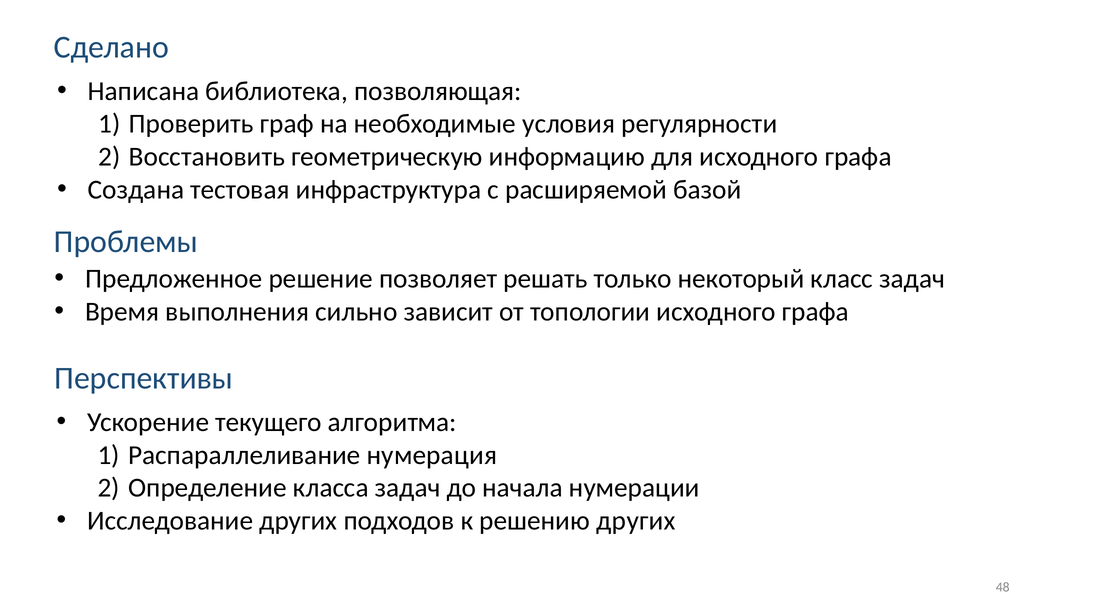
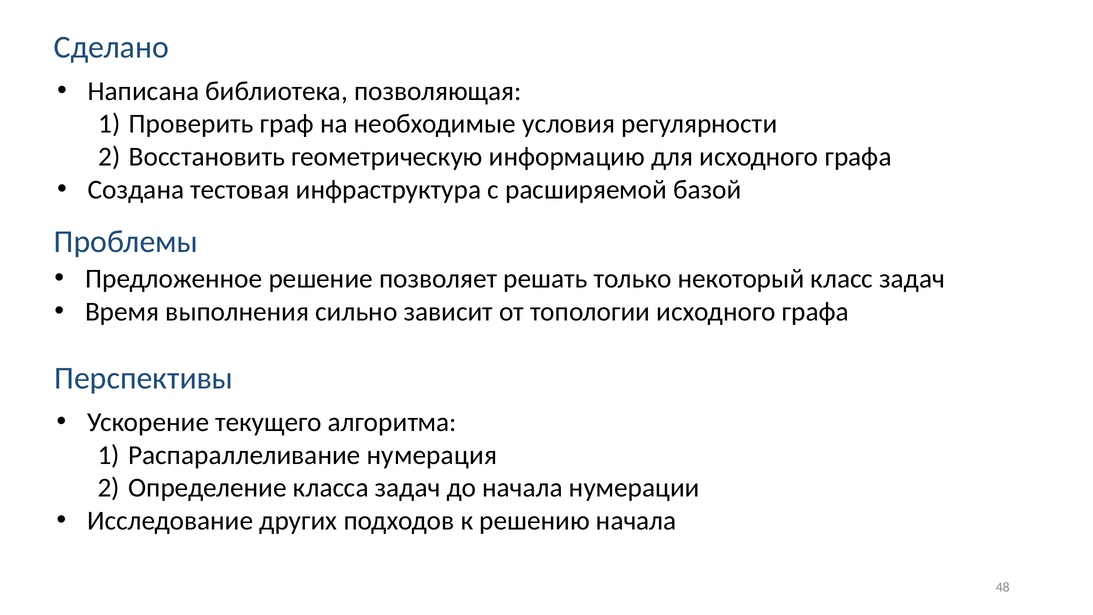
решению других: других -> начала (636, 521)
